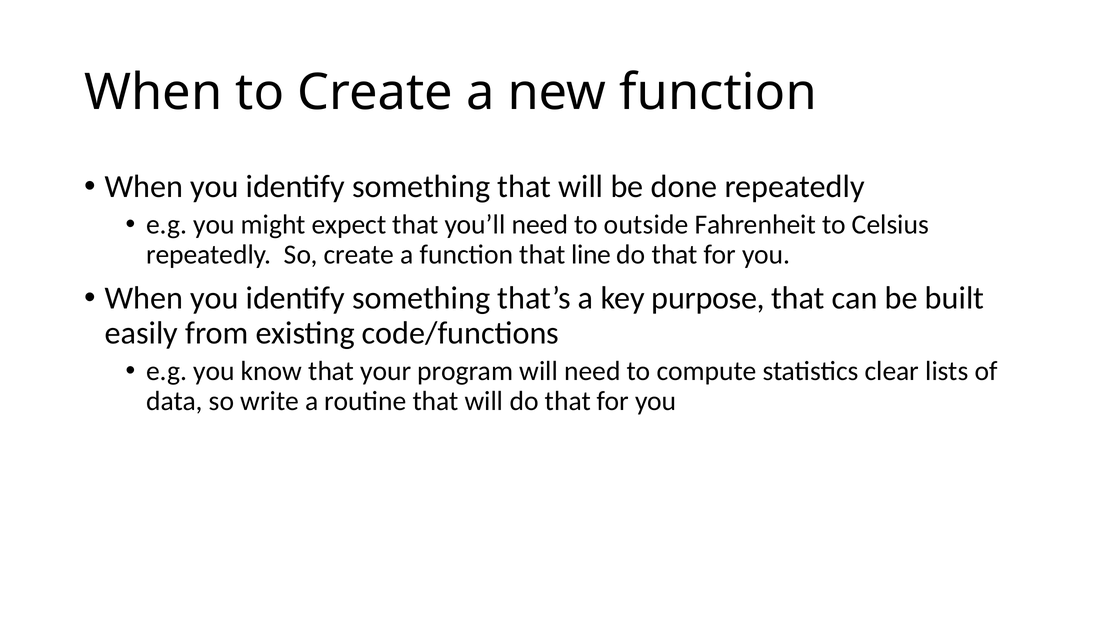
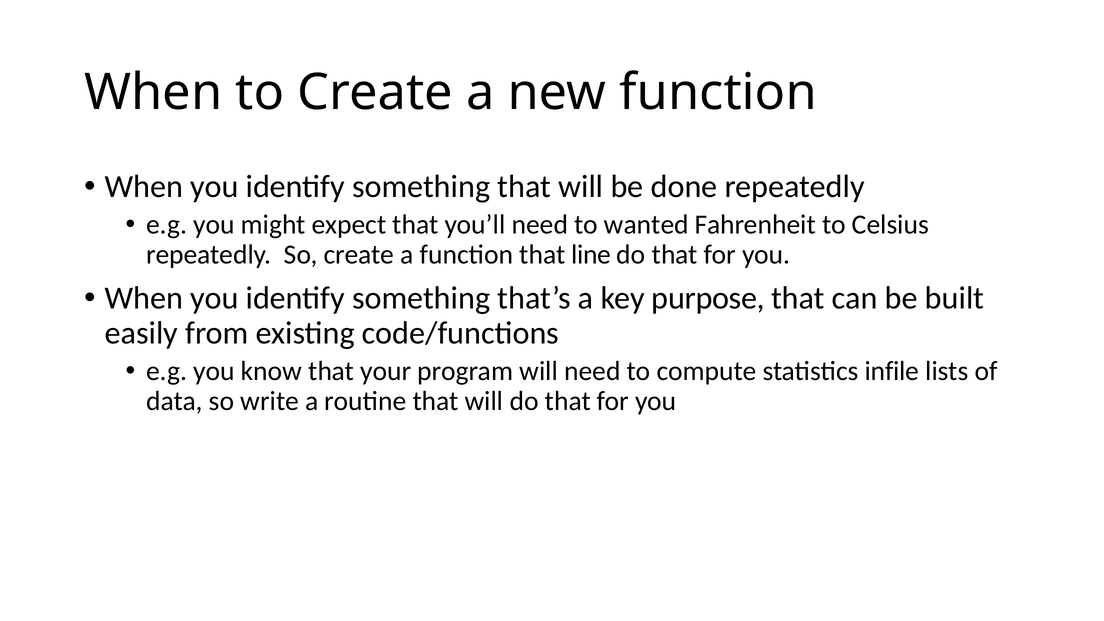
outside: outside -> wanted (646, 225)
clear: clear -> infile (892, 371)
